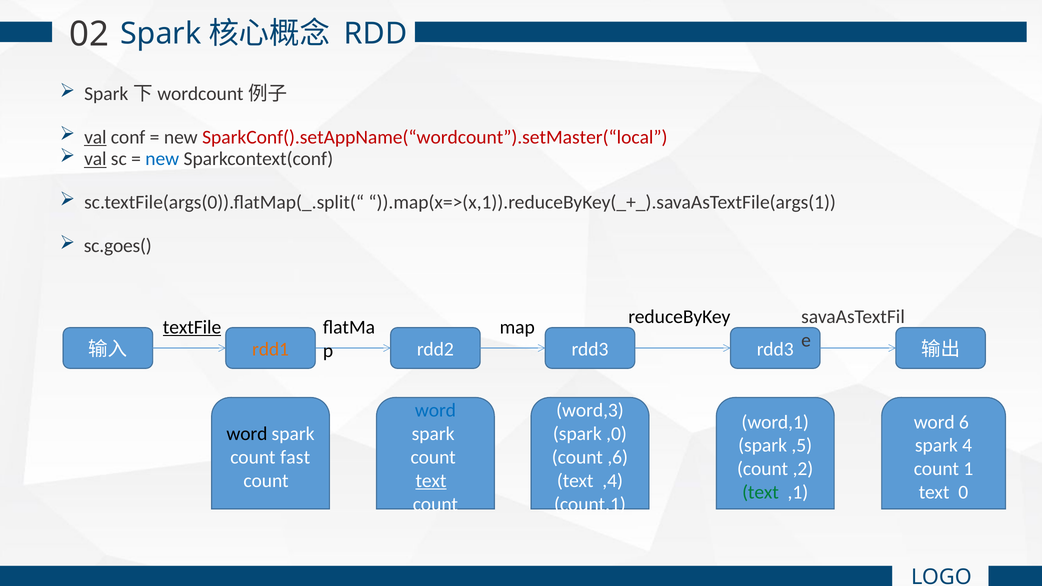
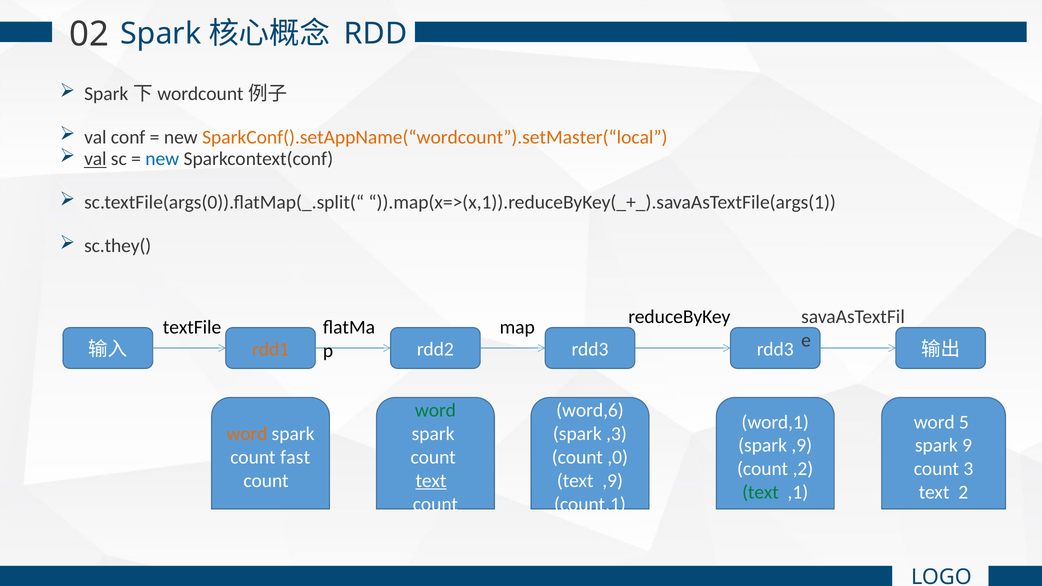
val underline: present -> none (95, 137)
SparkConf().setAppName(“wordcount”).setMaster(“local colour: red -> orange (435, 137)
sc.goes(: sc.goes( -> sc.they( (118, 246)
textFile underline: present -> none (192, 327)
word colour: blue -> green (435, 410)
word,3: word,3 -> word,6 (590, 410)
6: 6 -> 5 (964, 422)
word colour: black -> orange (247, 434)
,0: ,0 -> ,3 (617, 434)
spark ,5: ,5 -> ,9 (802, 446)
4: 4 -> 9 (967, 446)
,6: ,6 -> ,0 (618, 457)
1: 1 -> 3 (968, 469)
text ,4: ,4 -> ,9 (613, 481)
0: 0 -> 2 (963, 493)
